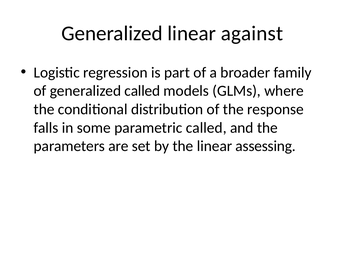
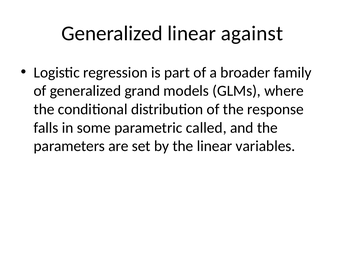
generalized called: called -> grand (142, 91)
assessing: assessing -> variables (266, 146)
